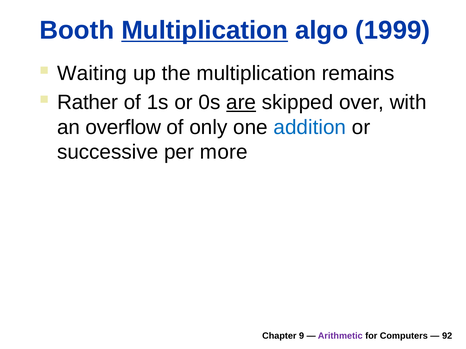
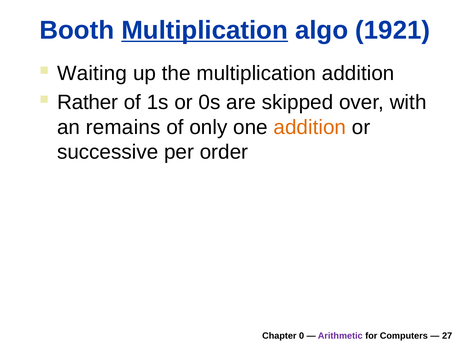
1999: 1999 -> 1921 (393, 30)
multiplication remains: remains -> addition (358, 74)
are underline: present -> none (241, 103)
overflow: overflow -> remains (123, 127)
addition colour: blue -> orange (310, 127)
more: more -> order (224, 152)
9: 9 -> 0 (302, 336)
92: 92 -> 27 (447, 336)
